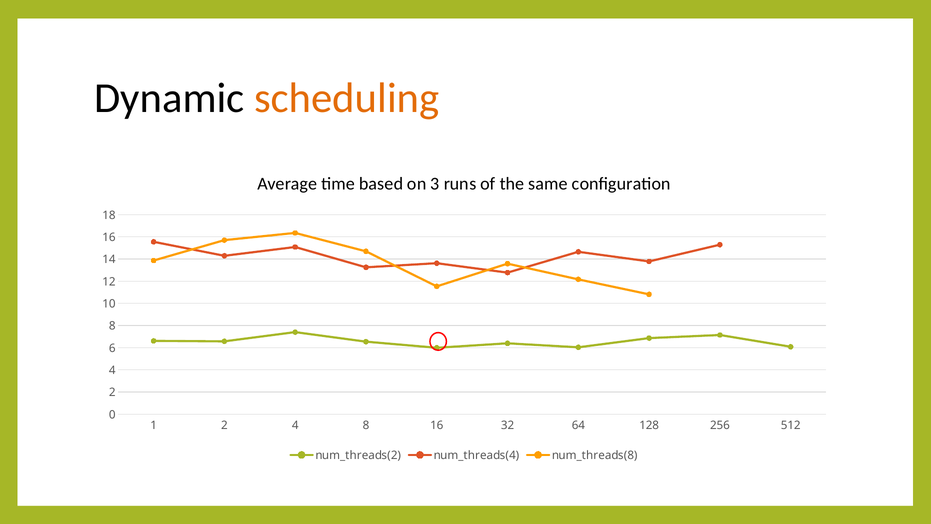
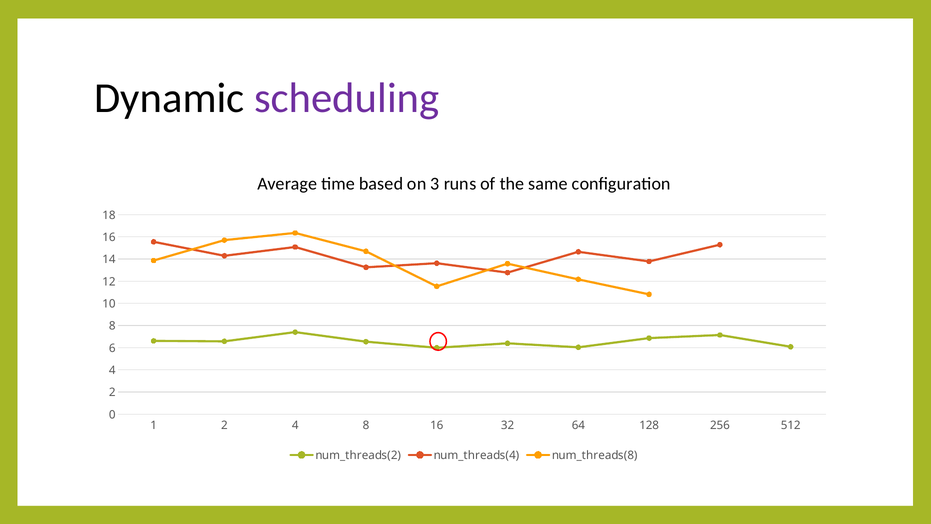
scheduling colour: orange -> purple (347, 98)
